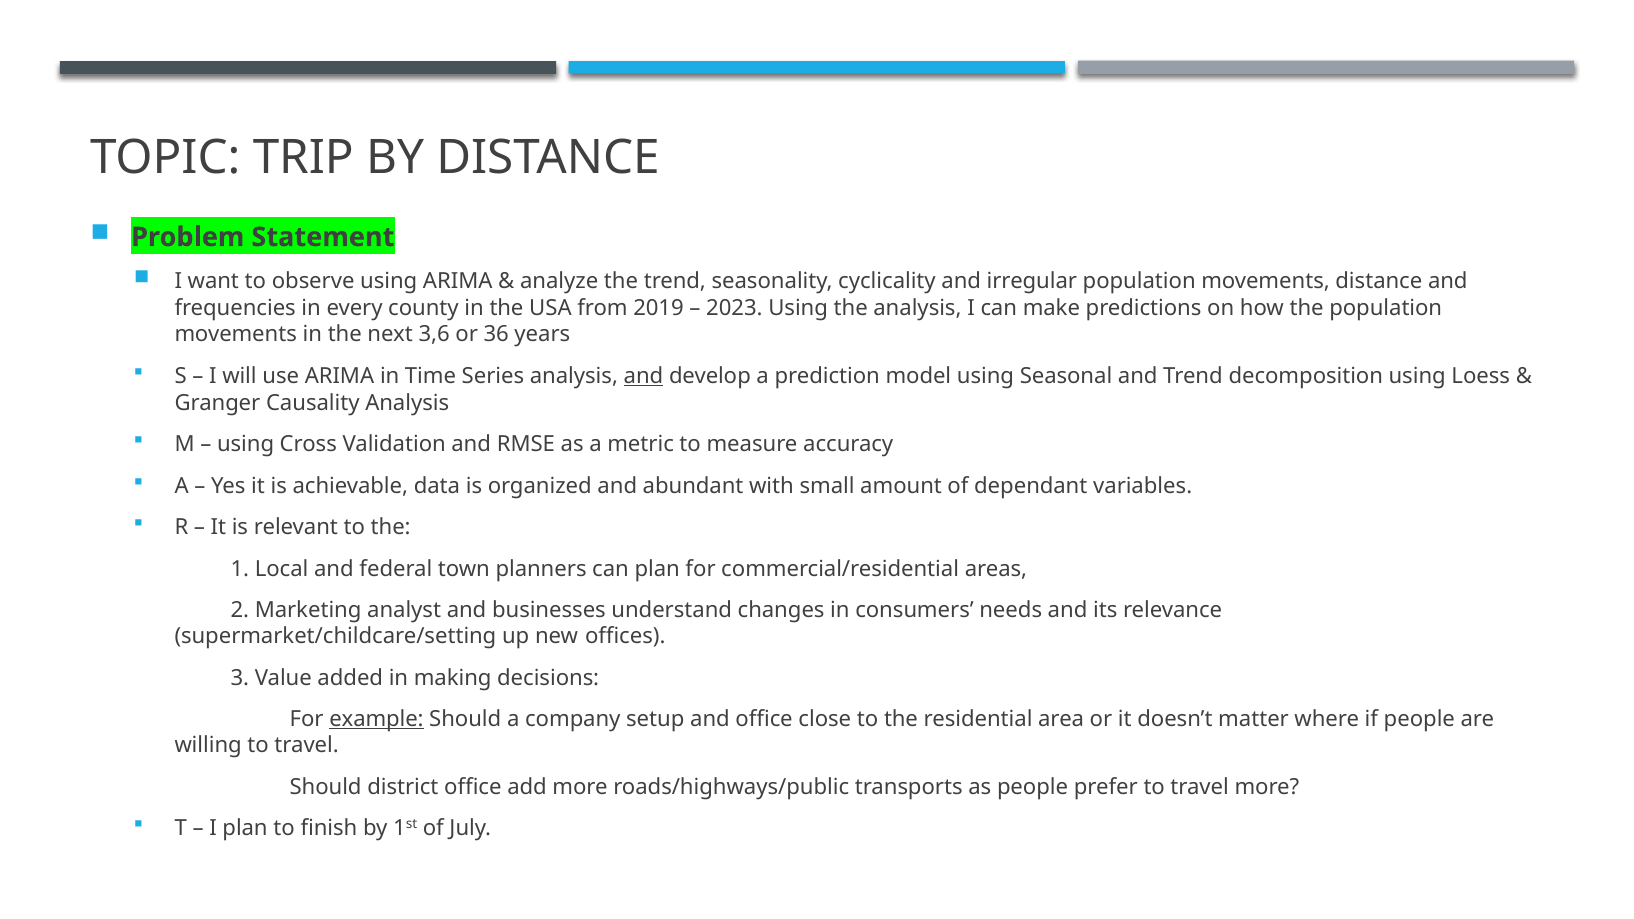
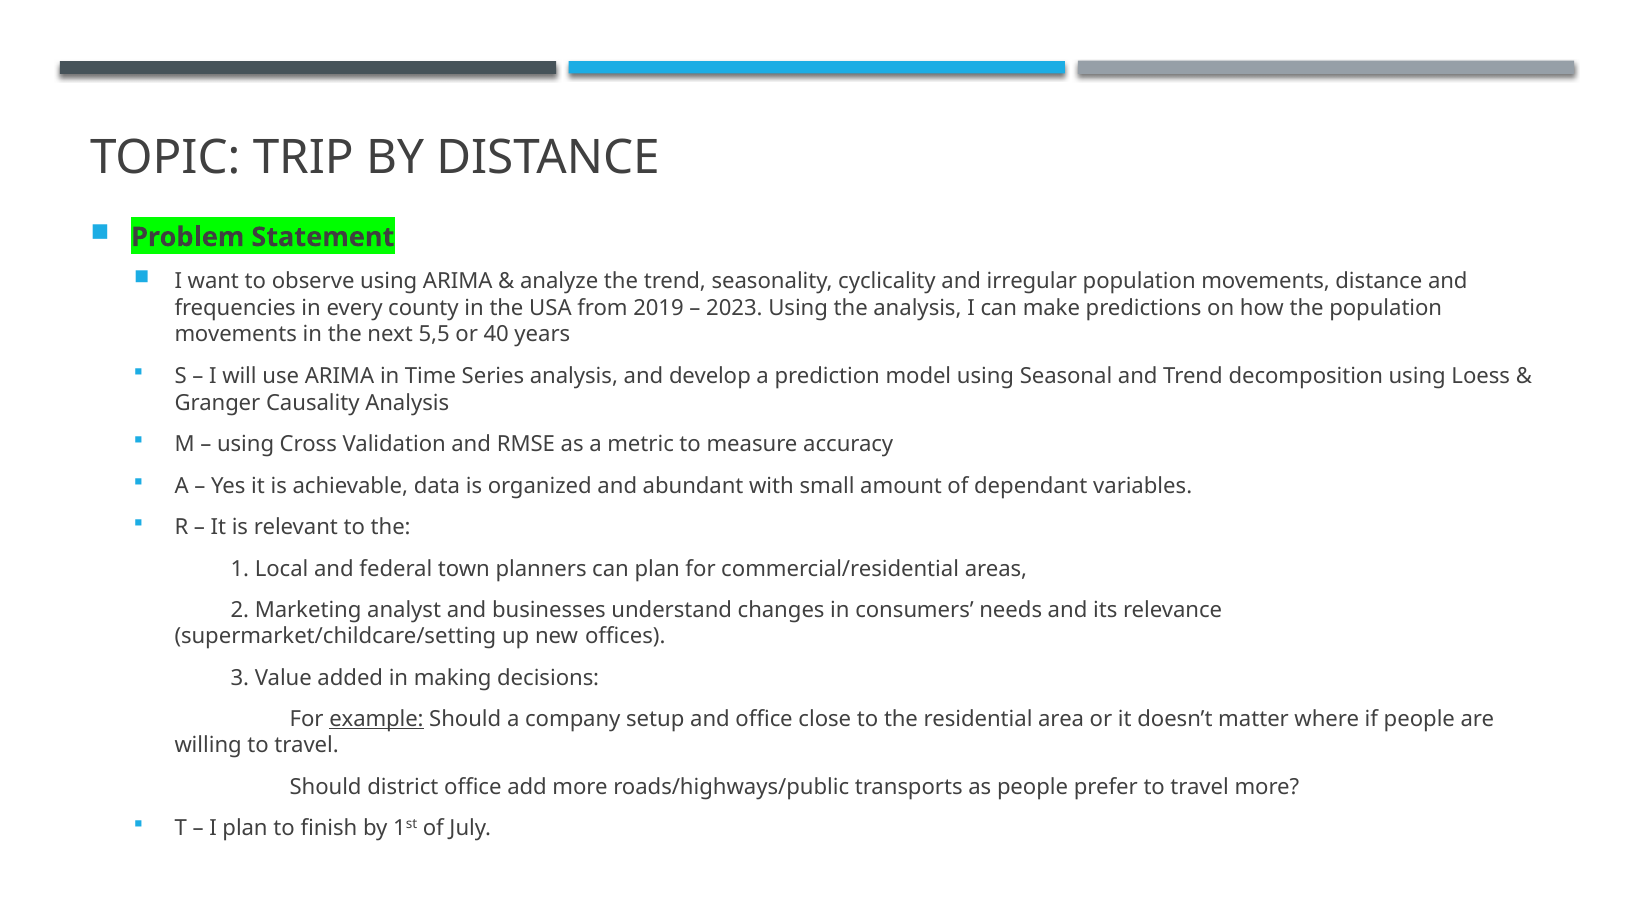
3,6: 3,6 -> 5,5 (434, 335)
36: 36 -> 40 (496, 335)
and underline: present -> none (643, 376)
